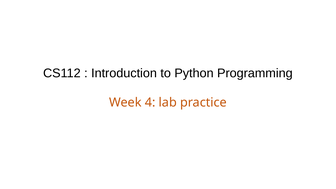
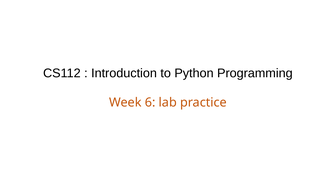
4: 4 -> 6 (150, 102)
